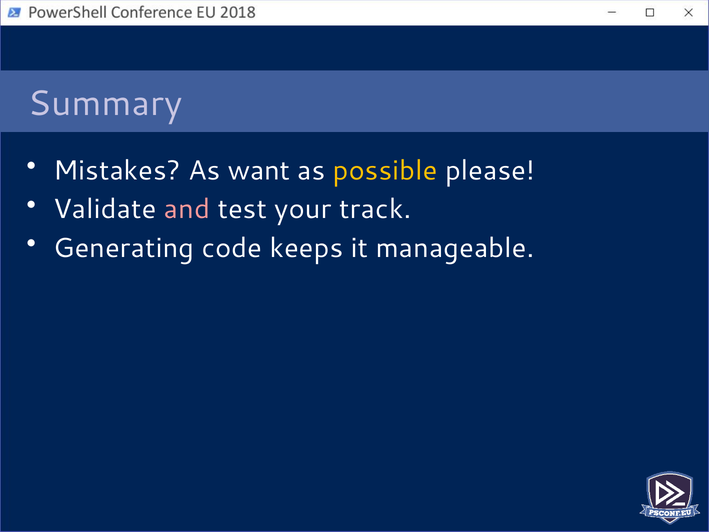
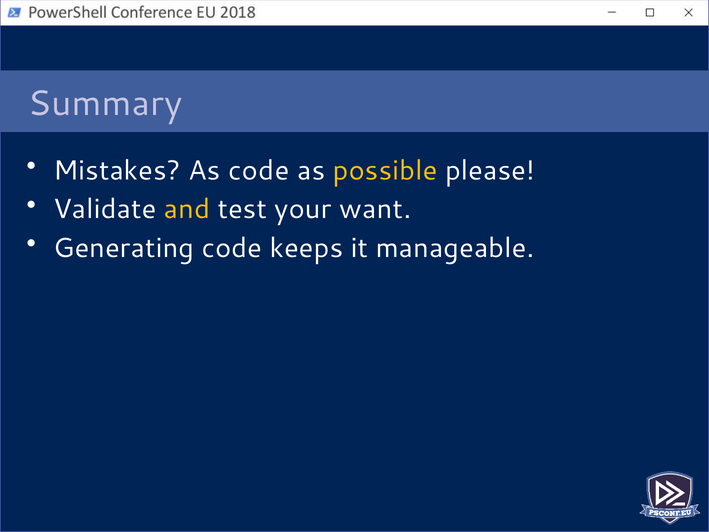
As want: want -> code (259, 171)
and colour: pink -> yellow (187, 209)
track: track -> want (375, 209)
